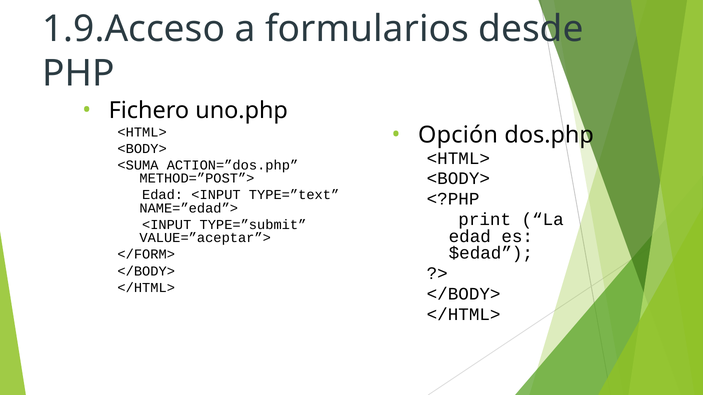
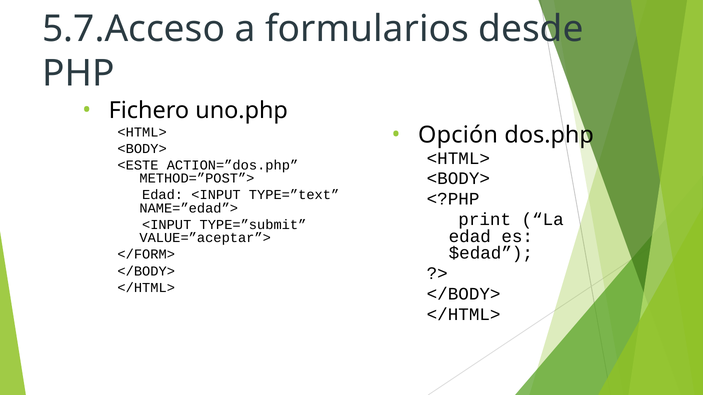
1.9.Acceso: 1.9.Acceso -> 5.7.Acceso (134, 29)
<SUMA: <SUMA -> <ESTE (138, 165)
